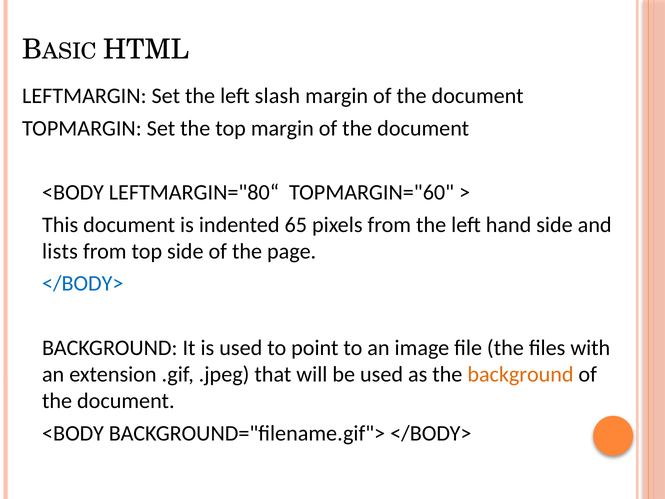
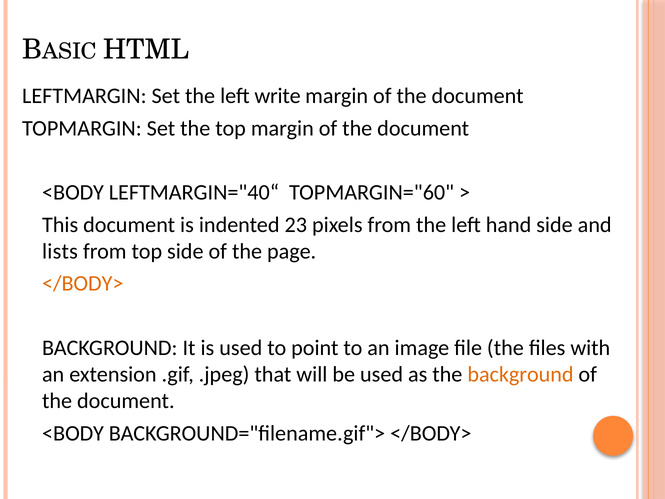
slash: slash -> write (278, 96)
LEFTMARGIN="80“: LEFTMARGIN="80“ -> LEFTMARGIN="40“ (194, 193)
65: 65 -> 23 (296, 225)
</BODY> colour: blue -> orange (83, 283)
